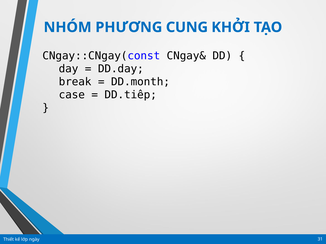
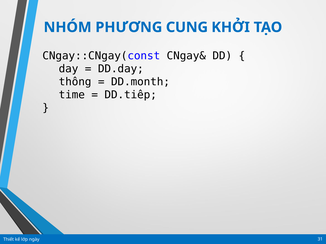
break: break -> thông (75, 82)
case: case -> time (72, 95)
